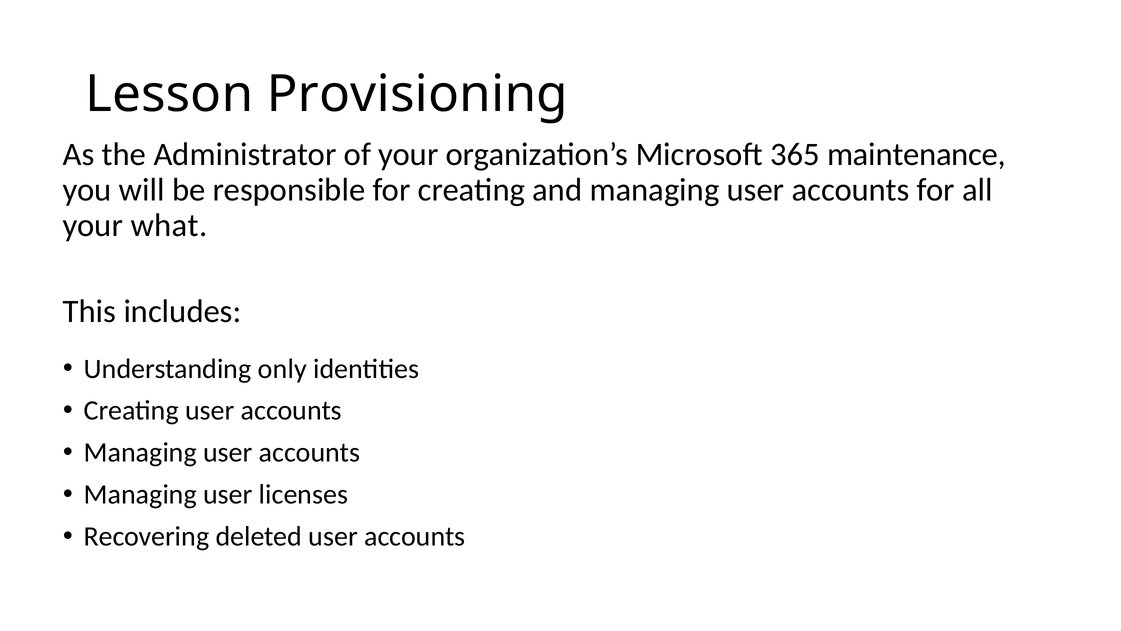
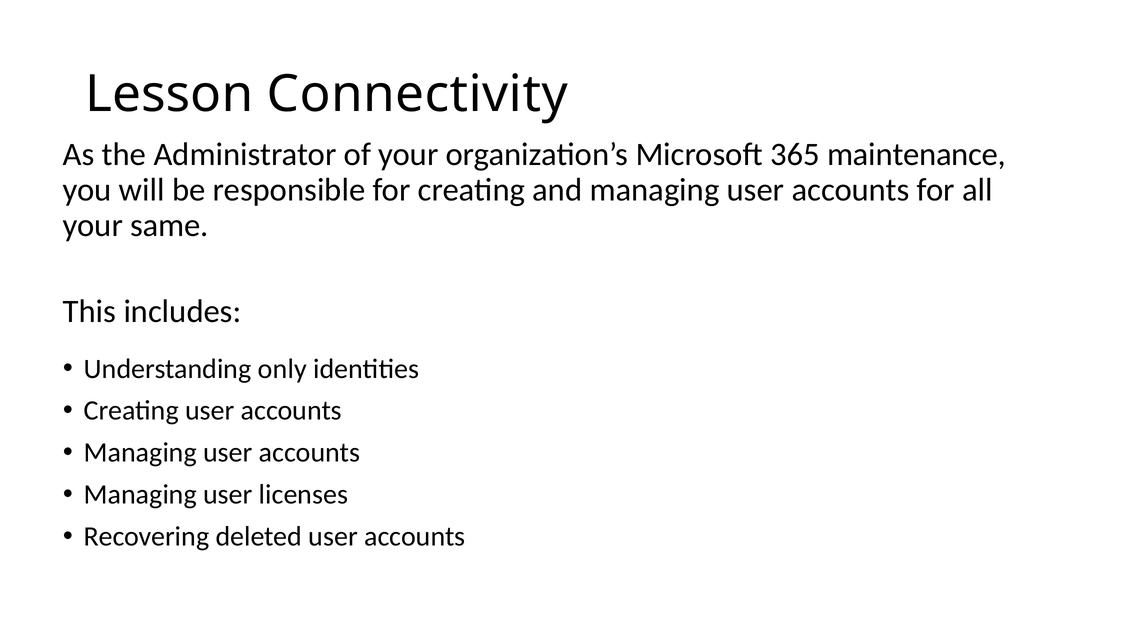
Provisioning: Provisioning -> Connectivity (417, 94)
what: what -> same (169, 225)
